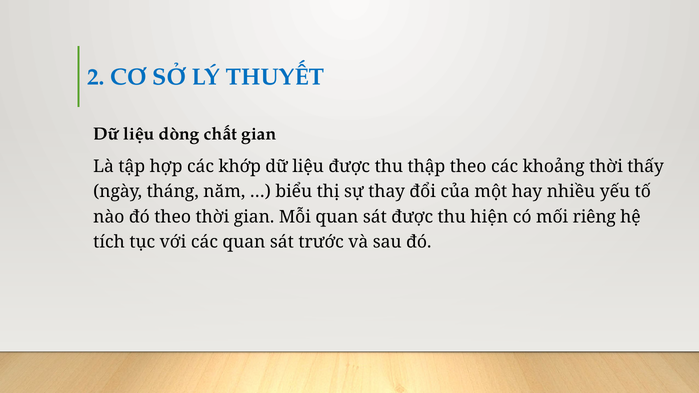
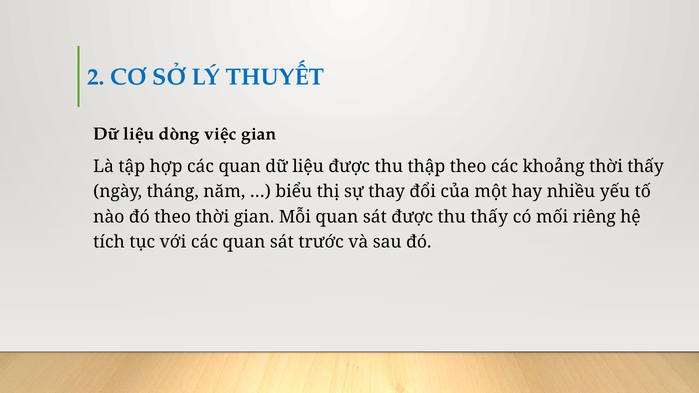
chất: chất -> việc (220, 134)
hợp các khớp: khớp -> quan (240, 167)
thu hiện: hiện -> thấy (489, 217)
